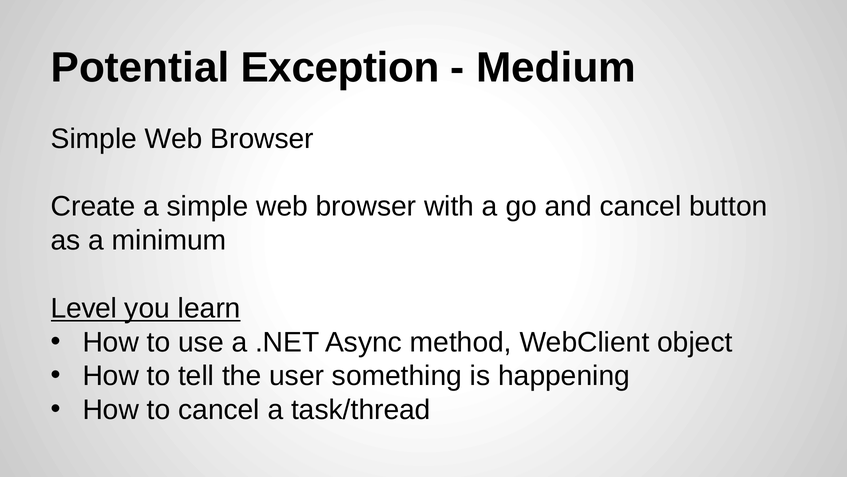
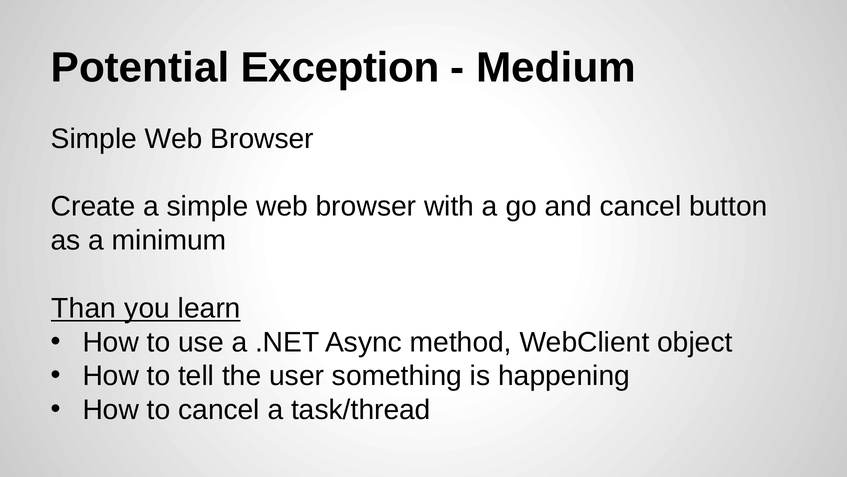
Level: Level -> Than (84, 308)
